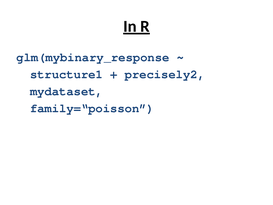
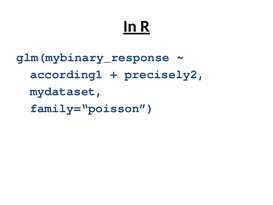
structure1: structure1 -> according1 (66, 74)
